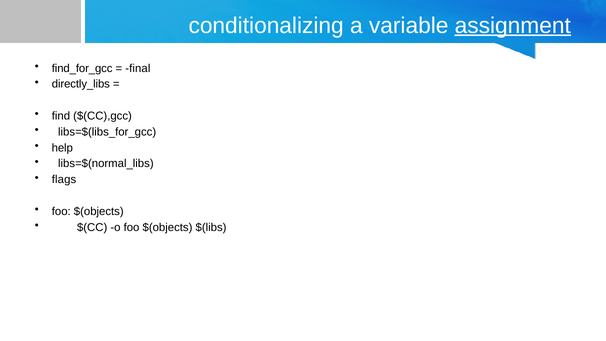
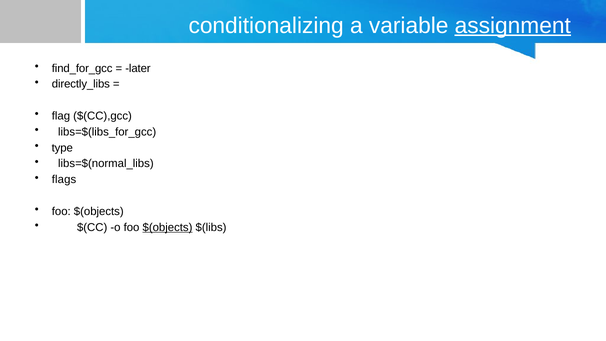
final: final -> later (138, 68)
find: find -> flag (61, 116)
help: help -> type (62, 148)
$(objects underline: none -> present (168, 227)
